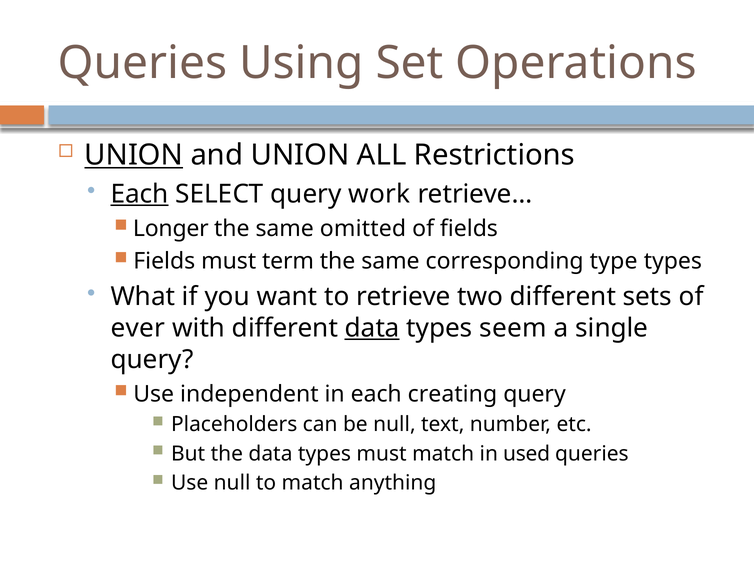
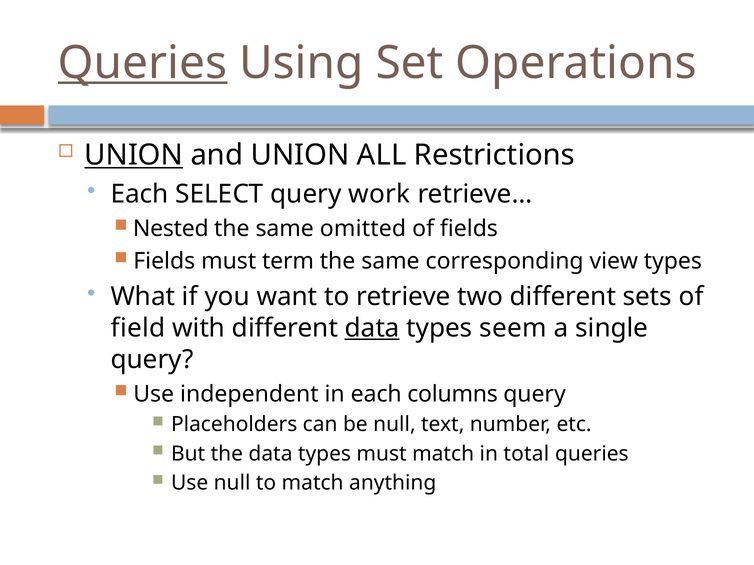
Queries underline: none -> present (143, 63)
Each underline: present -> none (140, 194)
Longer: Longer -> Nested (171, 229)
type: type -> view (614, 262)
ever: ever -> field (138, 328)
creating: creating -> columns (453, 394)
used: used -> total (526, 454)
